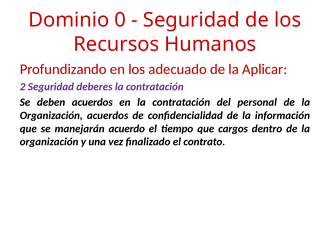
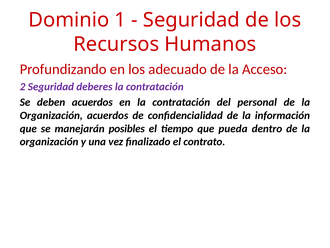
0: 0 -> 1 (120, 20)
Aplicar: Aplicar -> Acceso (265, 69)
acuerdo: acuerdo -> posibles (127, 128)
cargos: cargos -> pueda (233, 128)
